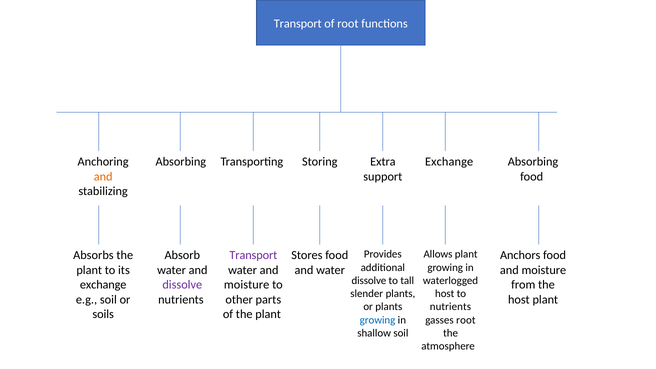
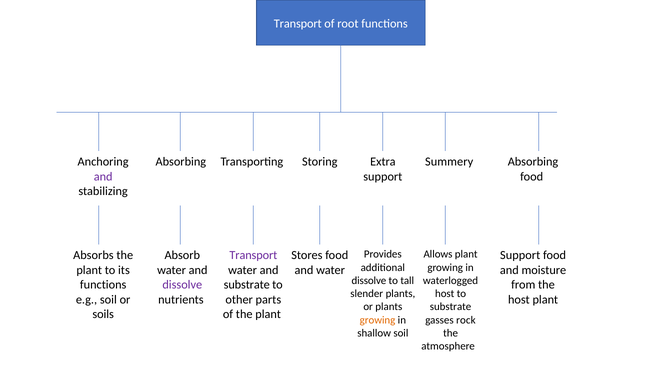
Exchange: Exchange -> Summery (449, 162)
and colour: orange -> purple (103, 177)
Anchors: Anchors -> Support (520, 255)
exchange: exchange -> functions (103, 285)
moisture: moisture -> substrate (247, 285)
nutrients: nutrients -> substrate (451, 307)
gasses root: root -> rock (466, 320)
growing colour: blue -> orange (378, 320)
